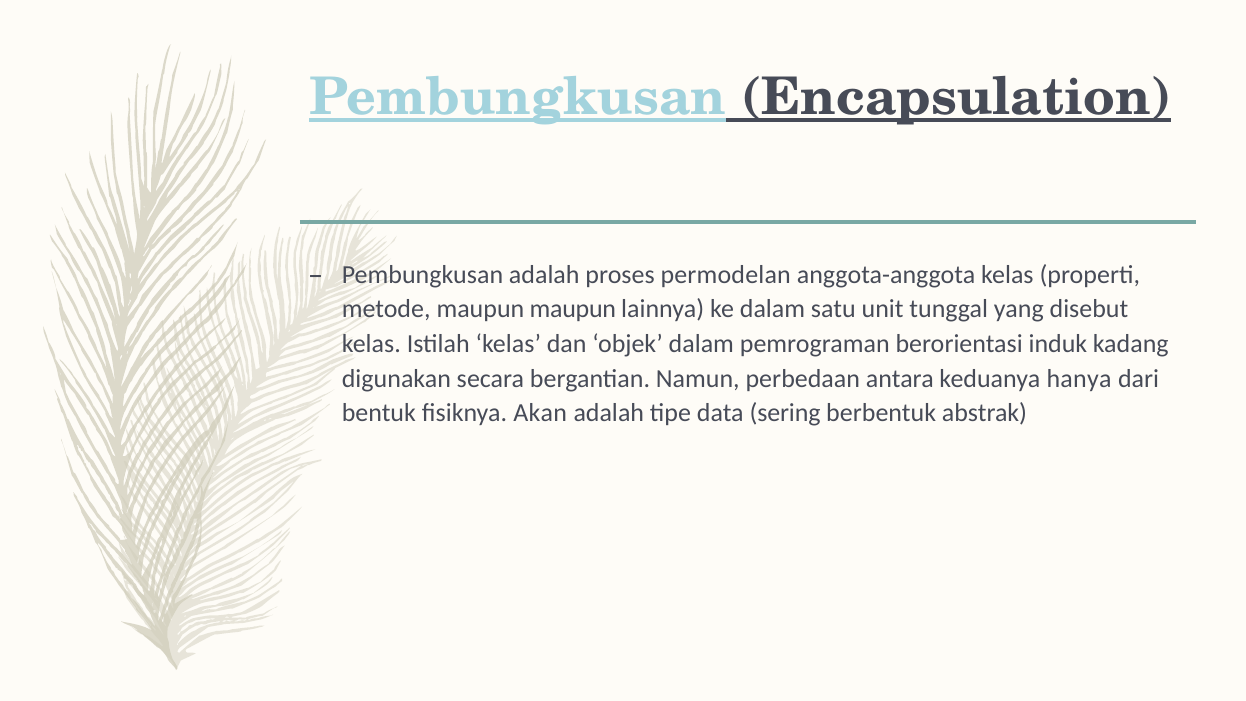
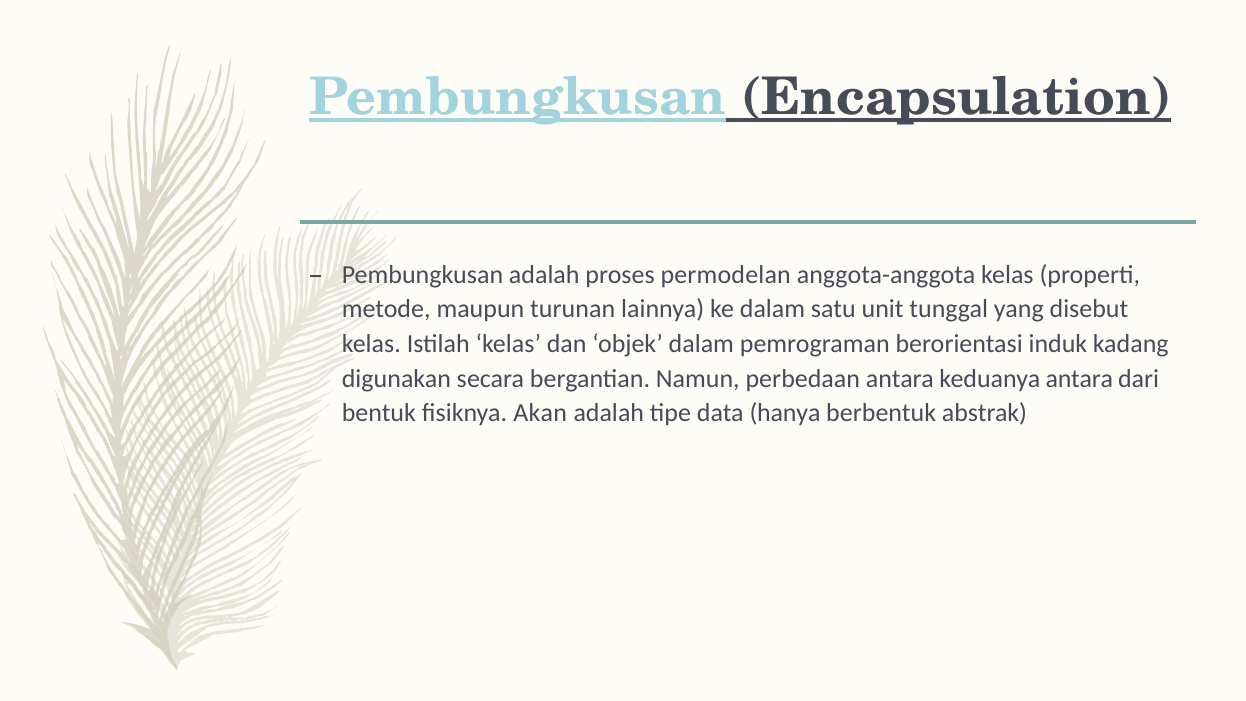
maupun maupun: maupun -> turunan (573, 309)
keduanya hanya: hanya -> antara (1079, 378)
sering: sering -> hanya (785, 413)
